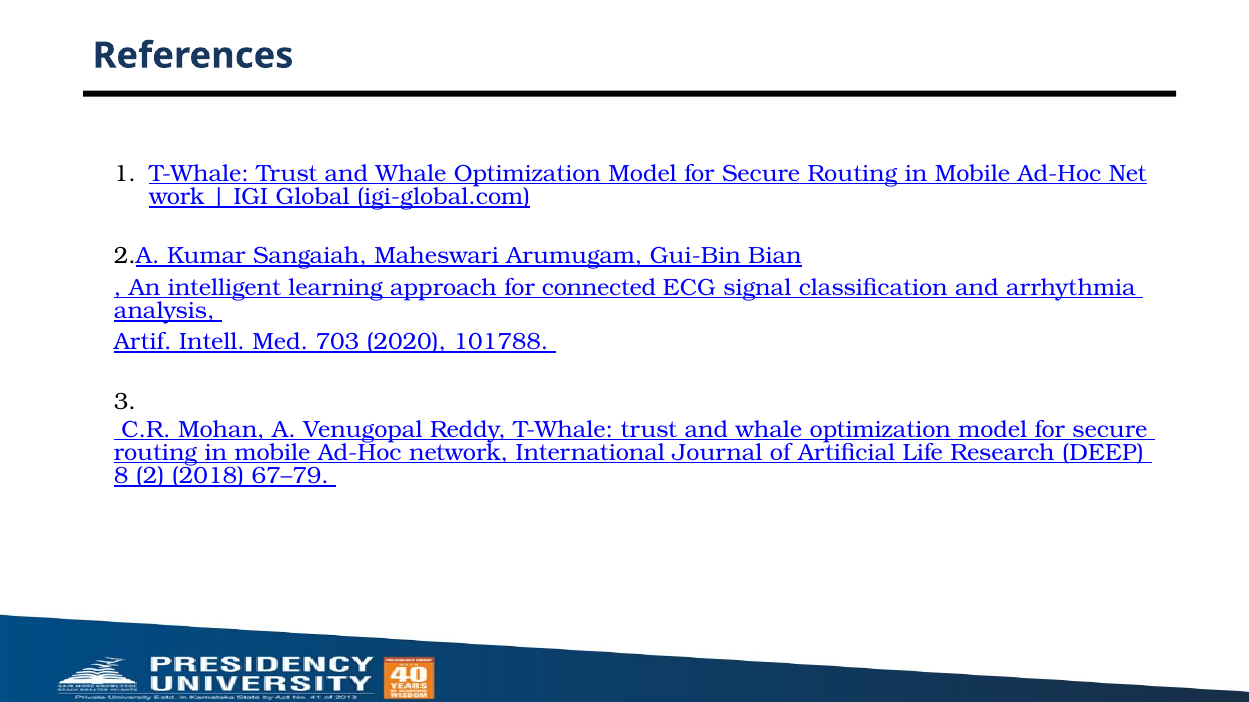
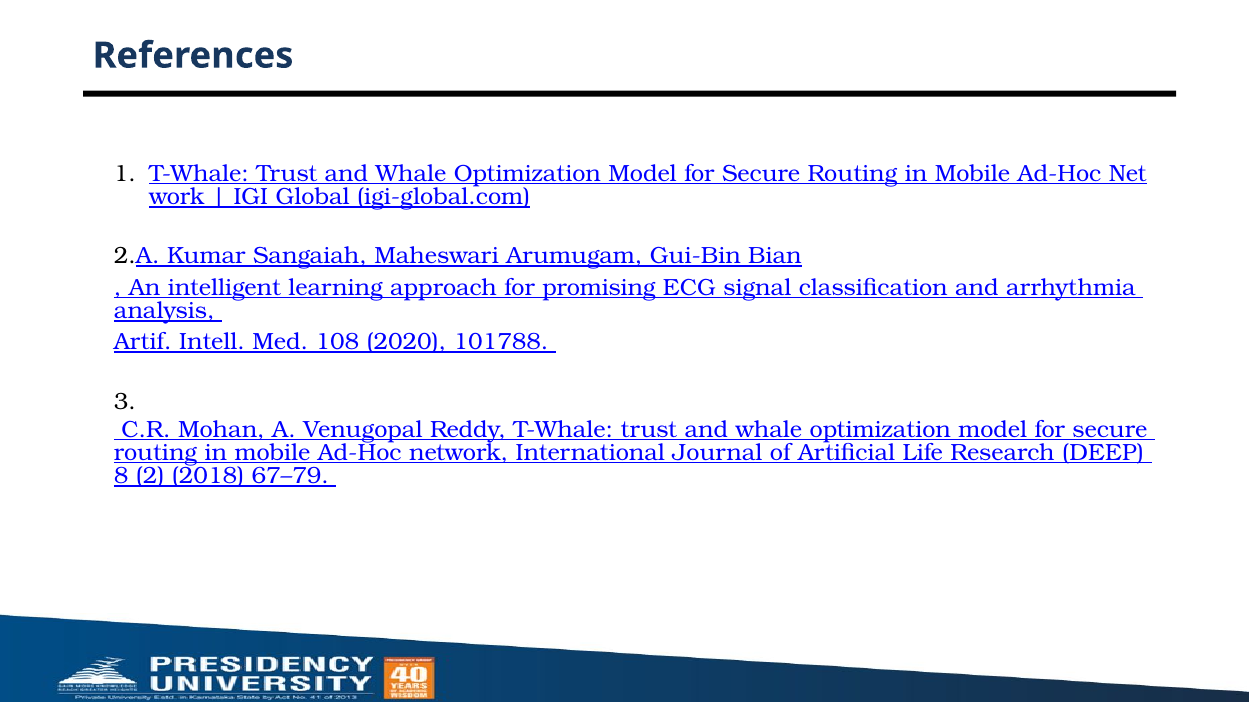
connected: connected -> promising (599, 288)
703: 703 -> 108 (337, 342)
